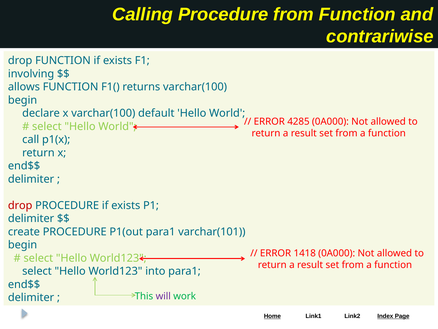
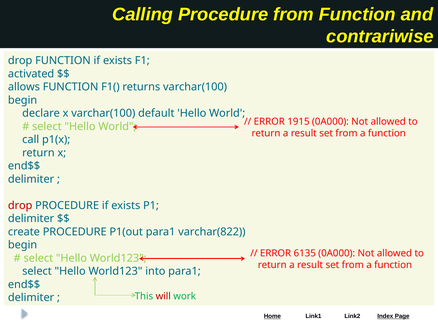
involving: involving -> activated (31, 74)
4285: 4285 -> 1915 (298, 121)
varchar(101: varchar(101 -> varchar(822 (212, 231)
1418: 1418 -> 6135 (305, 253)
will colour: purple -> red (163, 296)
